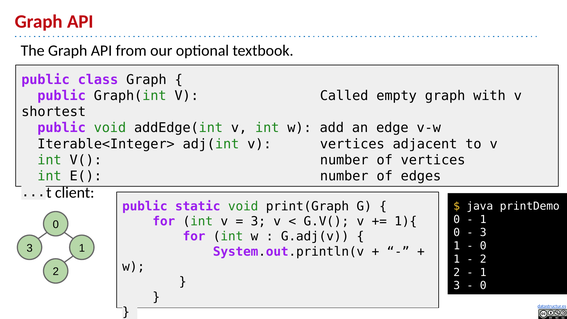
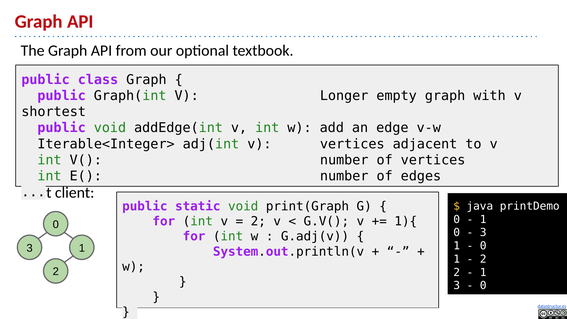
Called: Called -> Longer (344, 96)
3: 3 -> 2 (258, 221)
